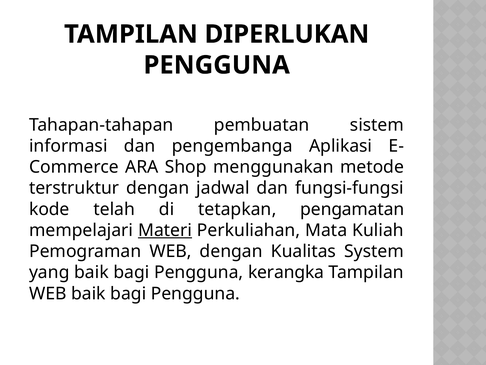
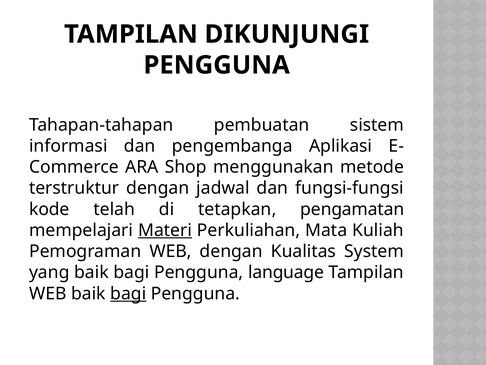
DIPERLUKAN: DIPERLUKAN -> DIKUNJUNGI (287, 34)
kerangka: kerangka -> language (286, 272)
bagi underline: none -> present (128, 293)
